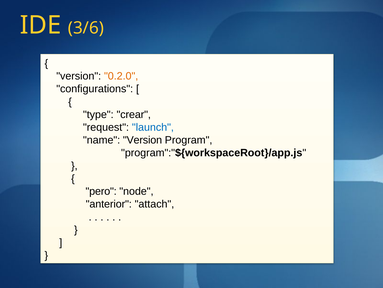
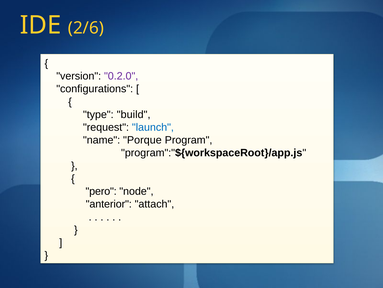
3/6: 3/6 -> 2/6 (86, 28)
0.2.0 colour: orange -> purple (121, 76)
crear: crear -> build (134, 114)
name Version: Version -> Porque (142, 140)
